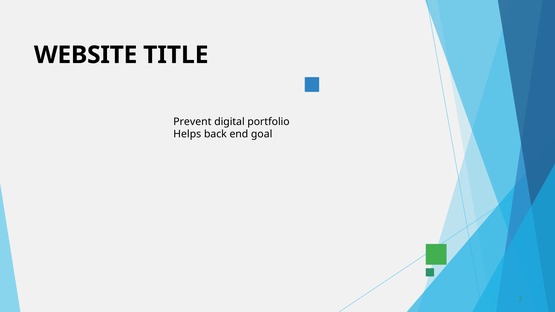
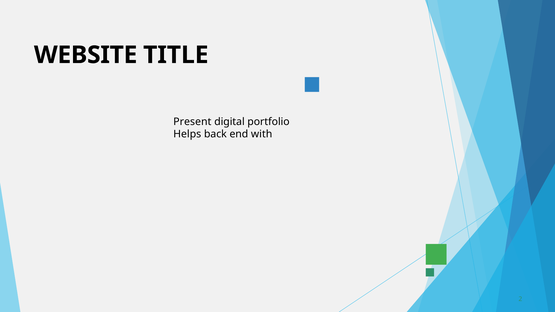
Prevent: Prevent -> Present (192, 122)
goal: goal -> with (262, 134)
